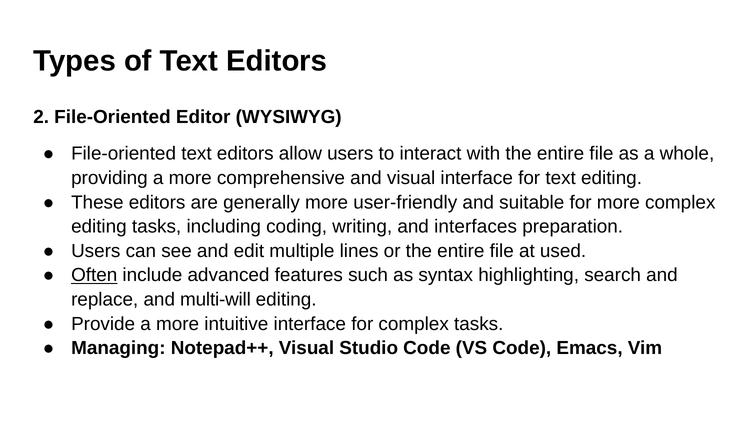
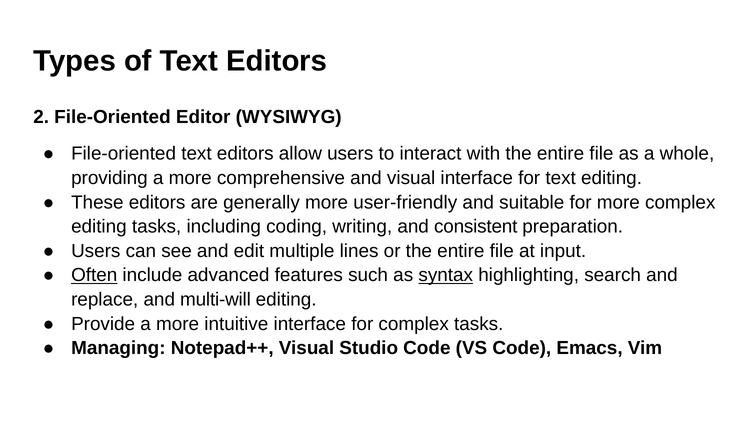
interfaces: interfaces -> consistent (476, 227)
used: used -> input (563, 251)
syntax underline: none -> present (446, 275)
